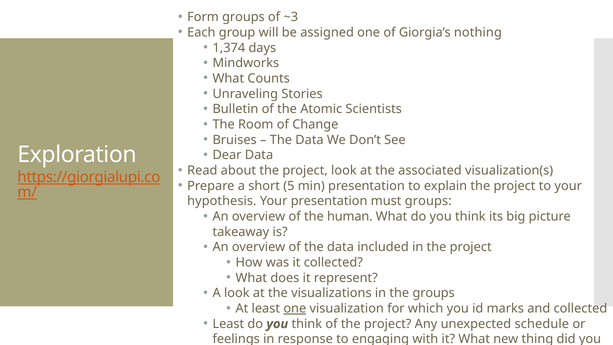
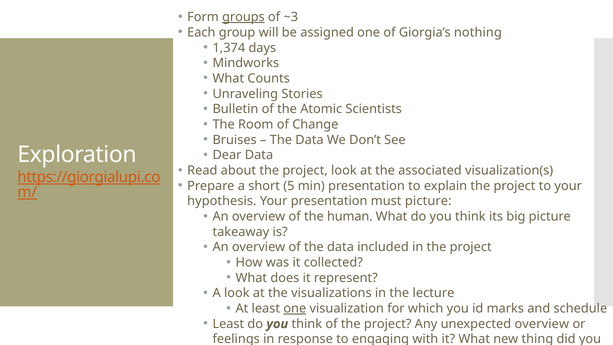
groups underline: none -> present (243, 17)
must groups: groups -> picture (428, 201)
the groups: groups -> lecture (434, 293)
and collected: collected -> schedule (580, 308)
unexpected schedule: schedule -> overview (542, 324)
